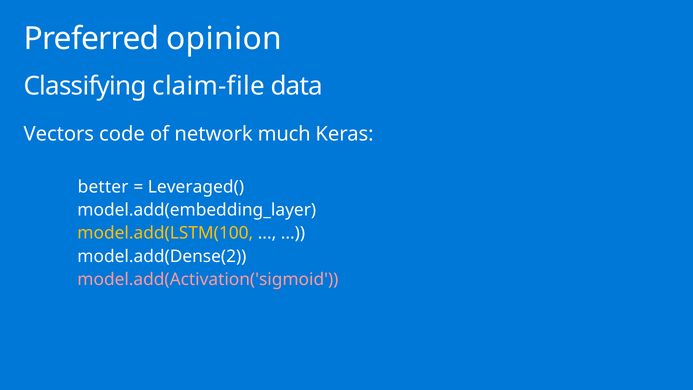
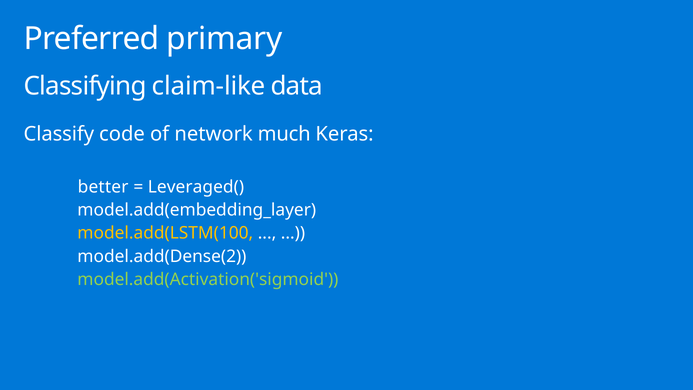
opinion: opinion -> primary (224, 39)
claim-file: claim-file -> claim-like (209, 86)
Vectors: Vectors -> Classify (59, 134)
model.add(Activation('sigmoid colour: pink -> light green (208, 279)
